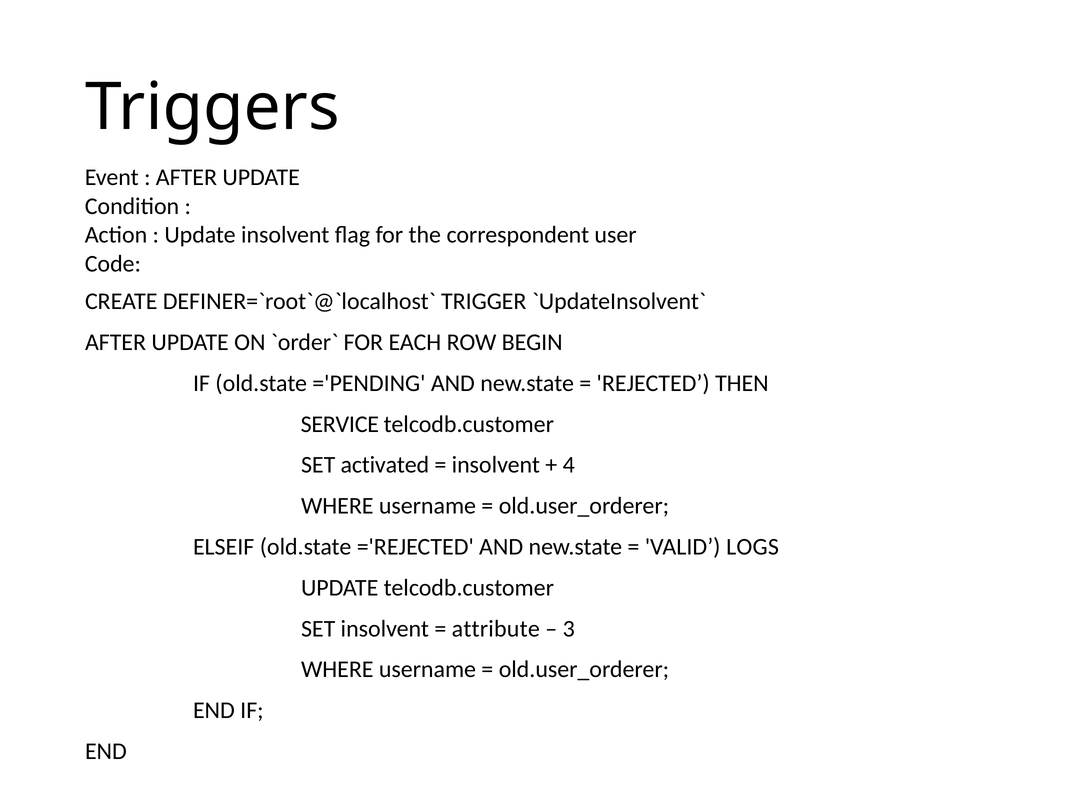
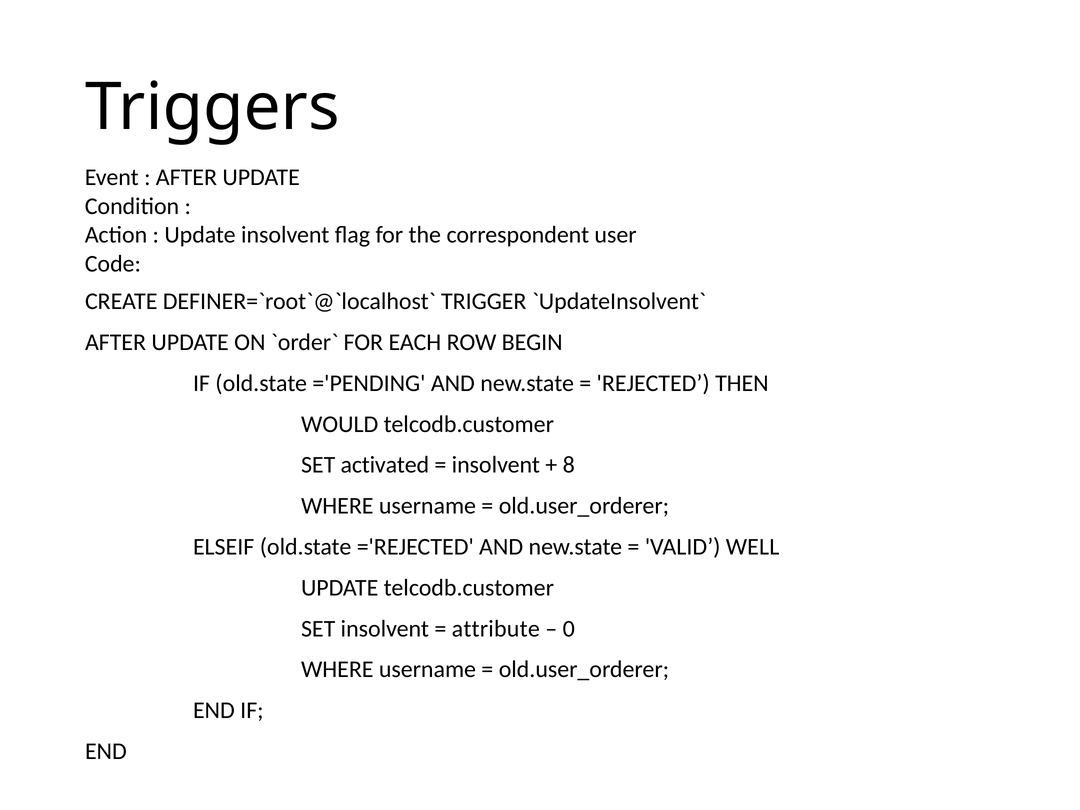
SERVICE: SERVICE -> WOULD (340, 424)
4: 4 -> 8 (569, 465)
LOGS: LOGS -> WELL (753, 547)
3: 3 -> 0 (569, 629)
